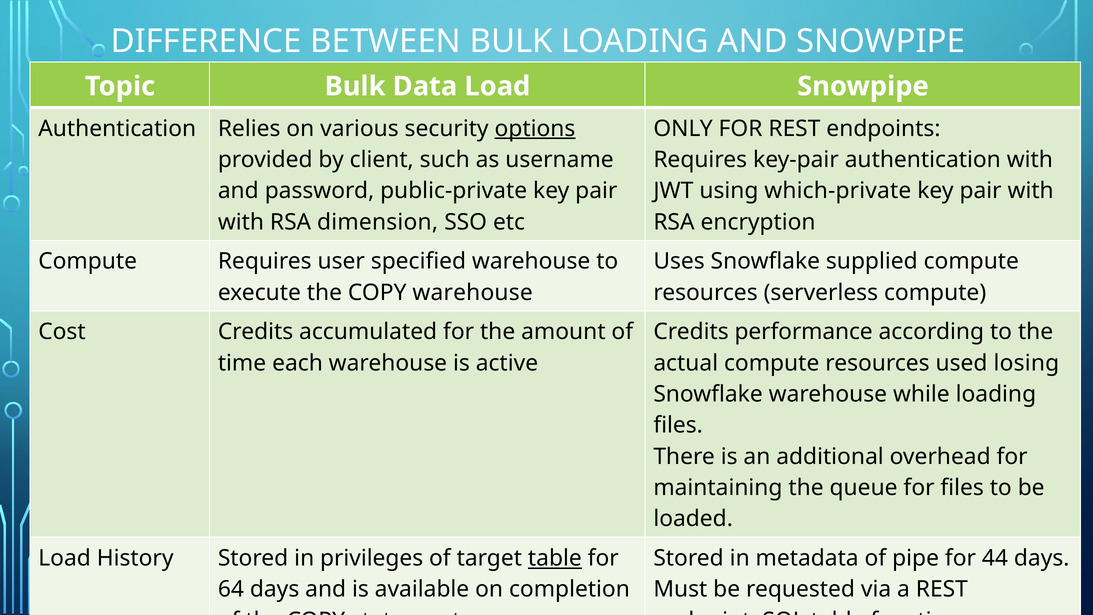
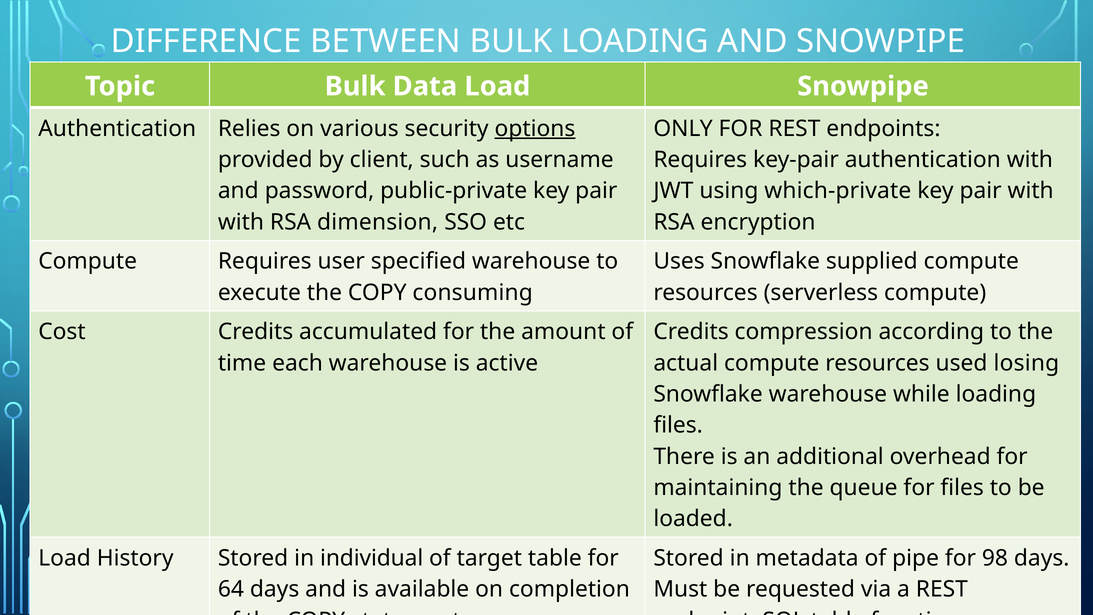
COPY warehouse: warehouse -> consuming (473, 292)
performance: performance -> compression (804, 332)
privileges: privileges -> individual (372, 558)
table underline: present -> none (555, 558)
44: 44 -> 98 (995, 558)
